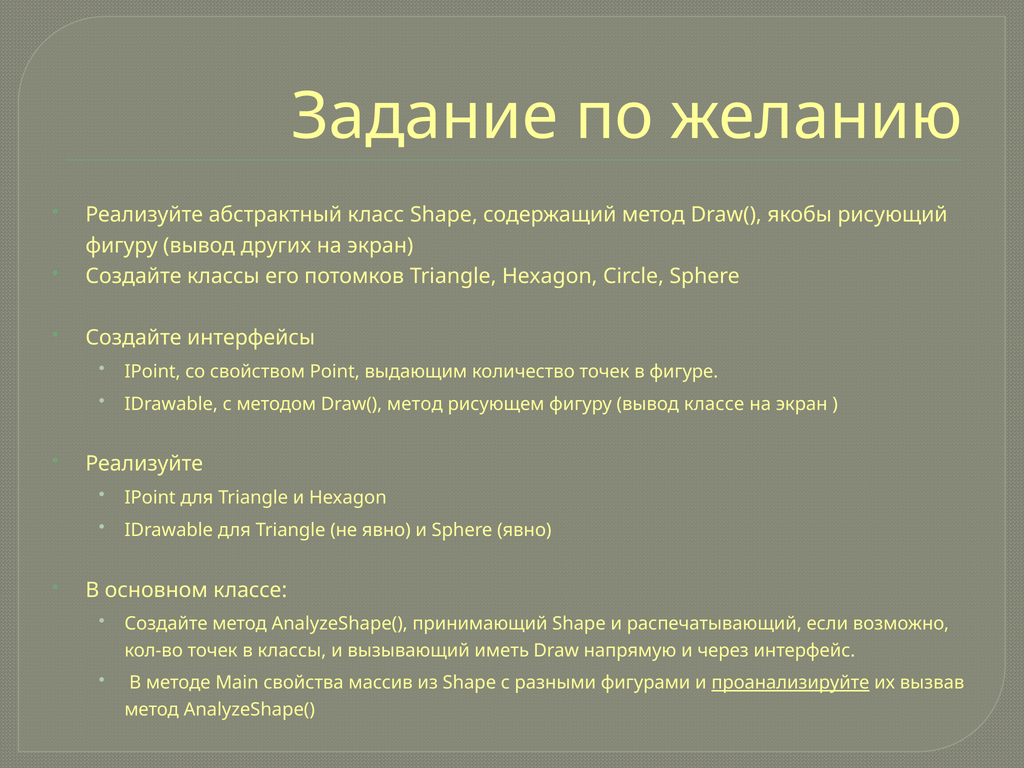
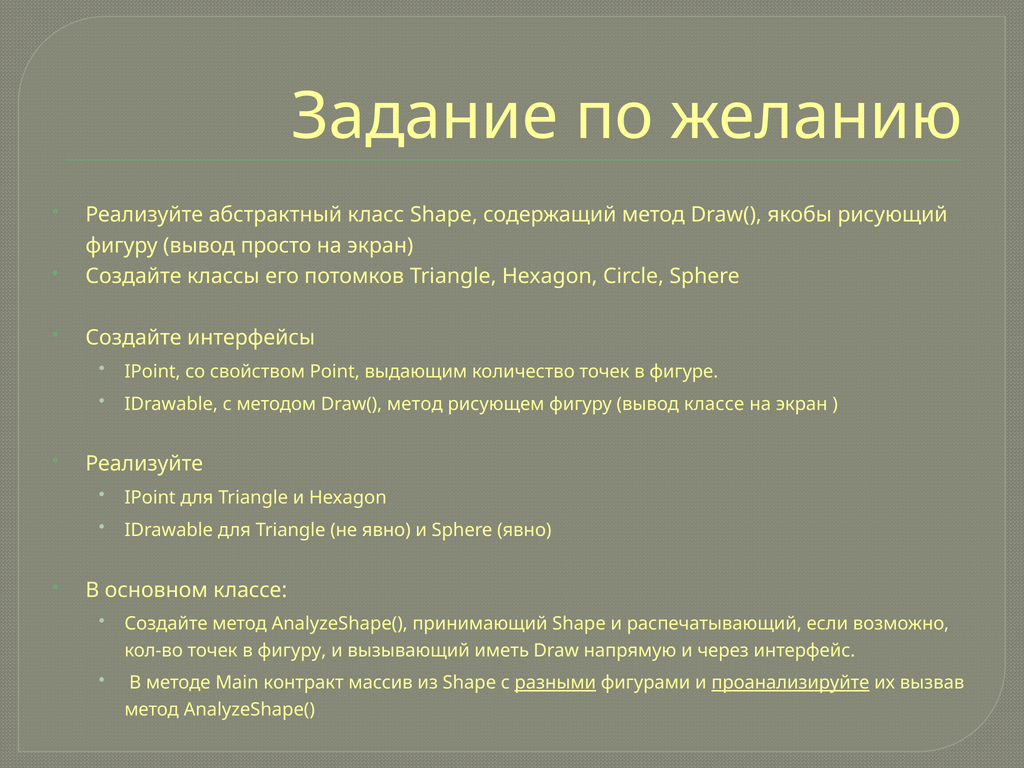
других: других -> просто (276, 246)
в классы: классы -> фигуру (292, 650)
свойства: свойства -> контракт (304, 683)
разными underline: none -> present (555, 683)
